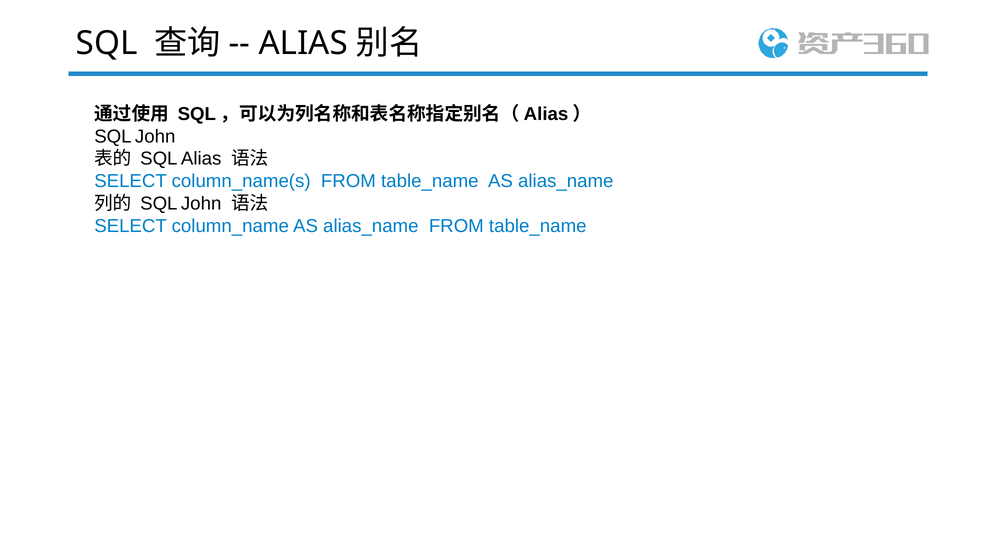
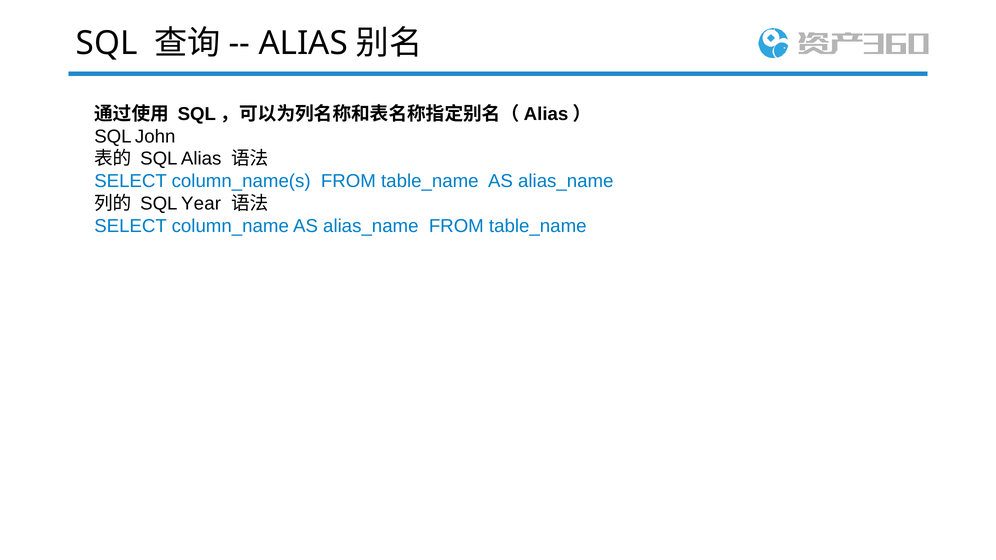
John: John -> Year (201, 204)
